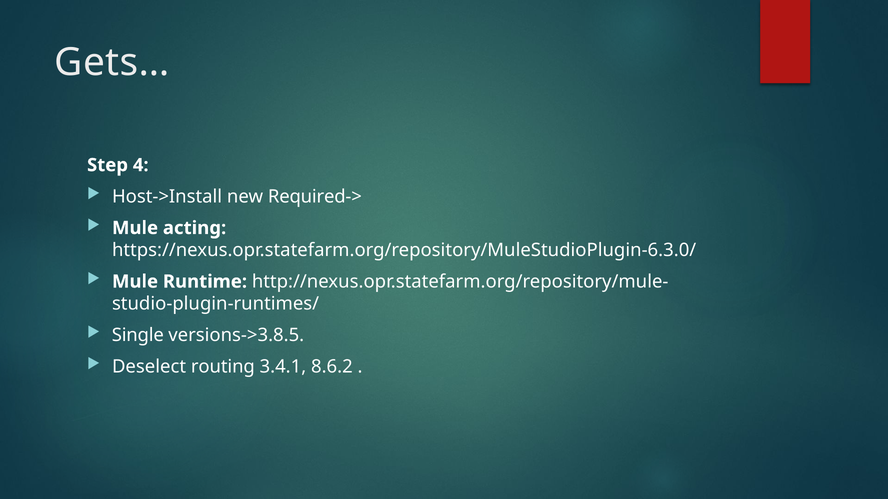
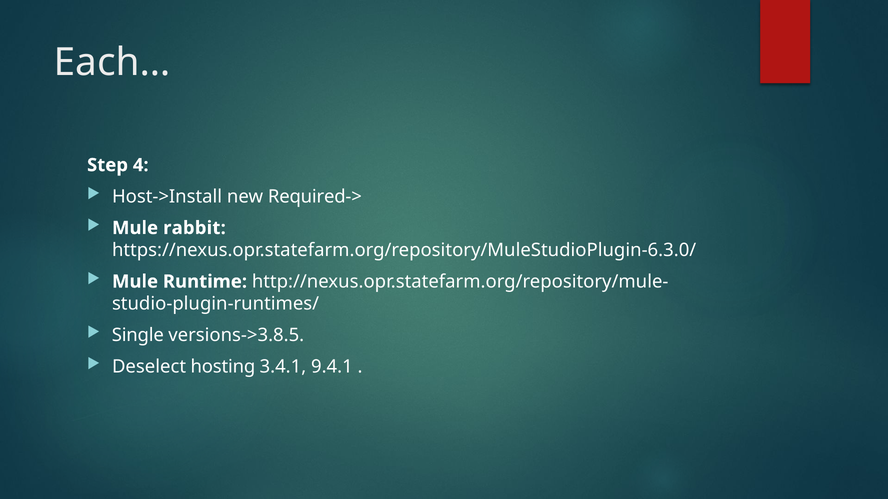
Gets…: Gets… -> Each… (112, 62)
acting: acting -> rabbit (194, 228)
routing: routing -> hosting (223, 367)
8.6.2: 8.6.2 -> 9.4.1 (332, 367)
